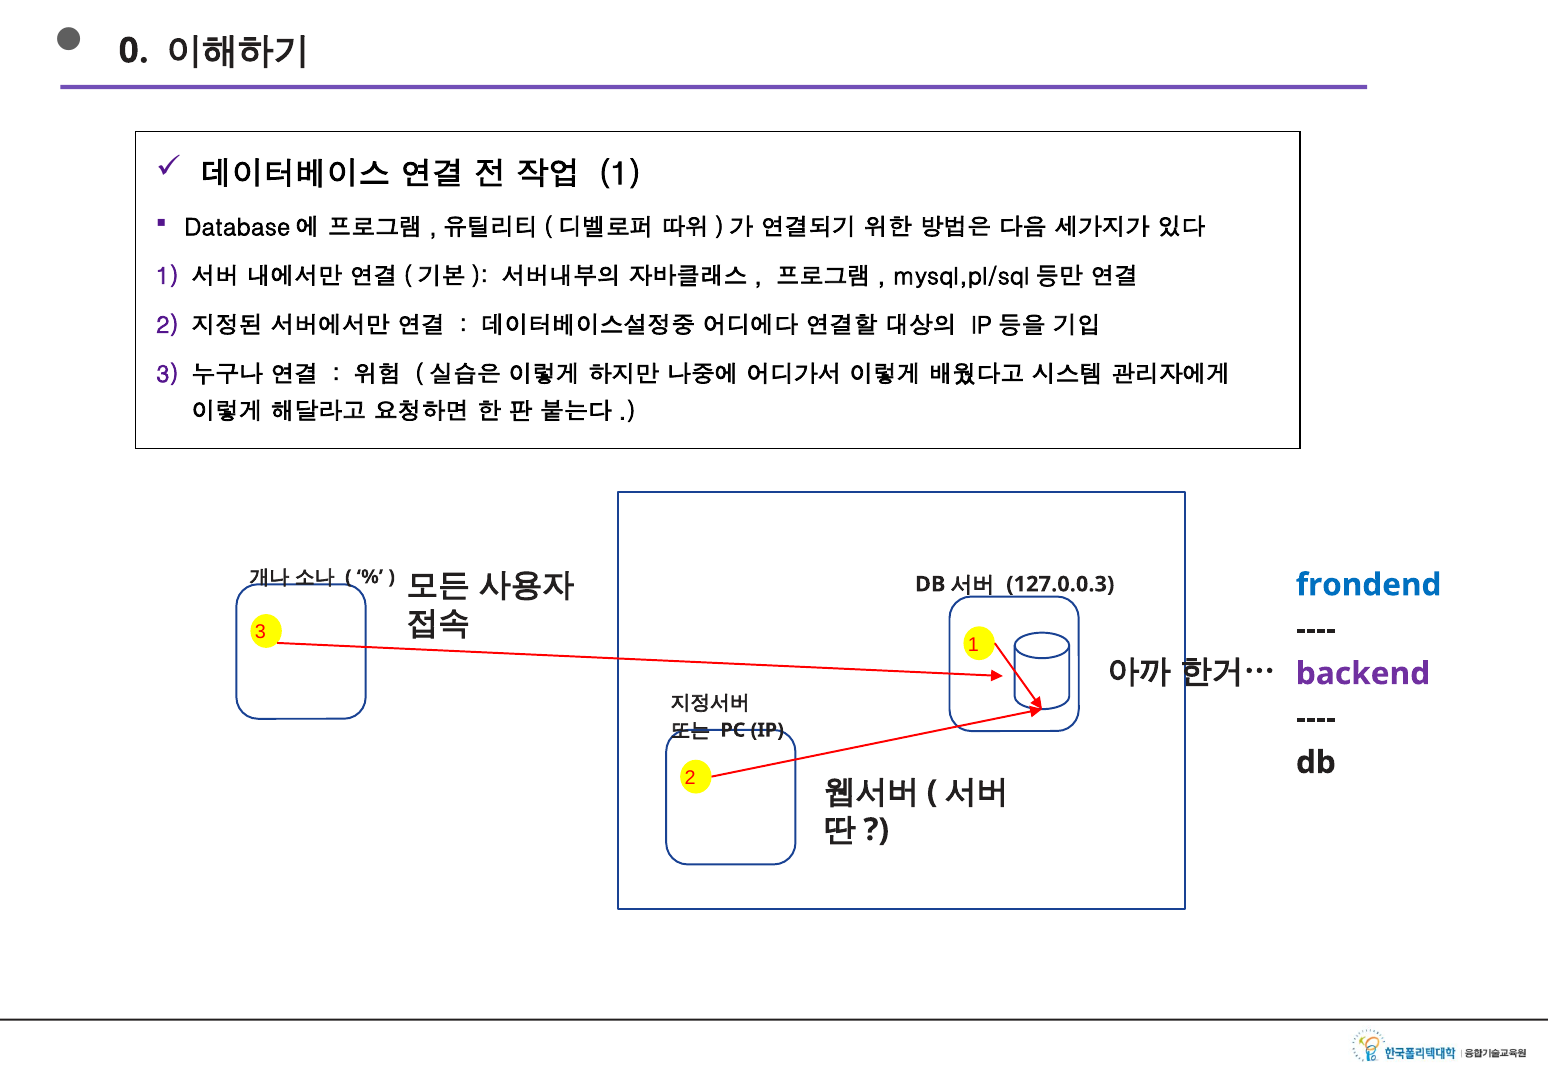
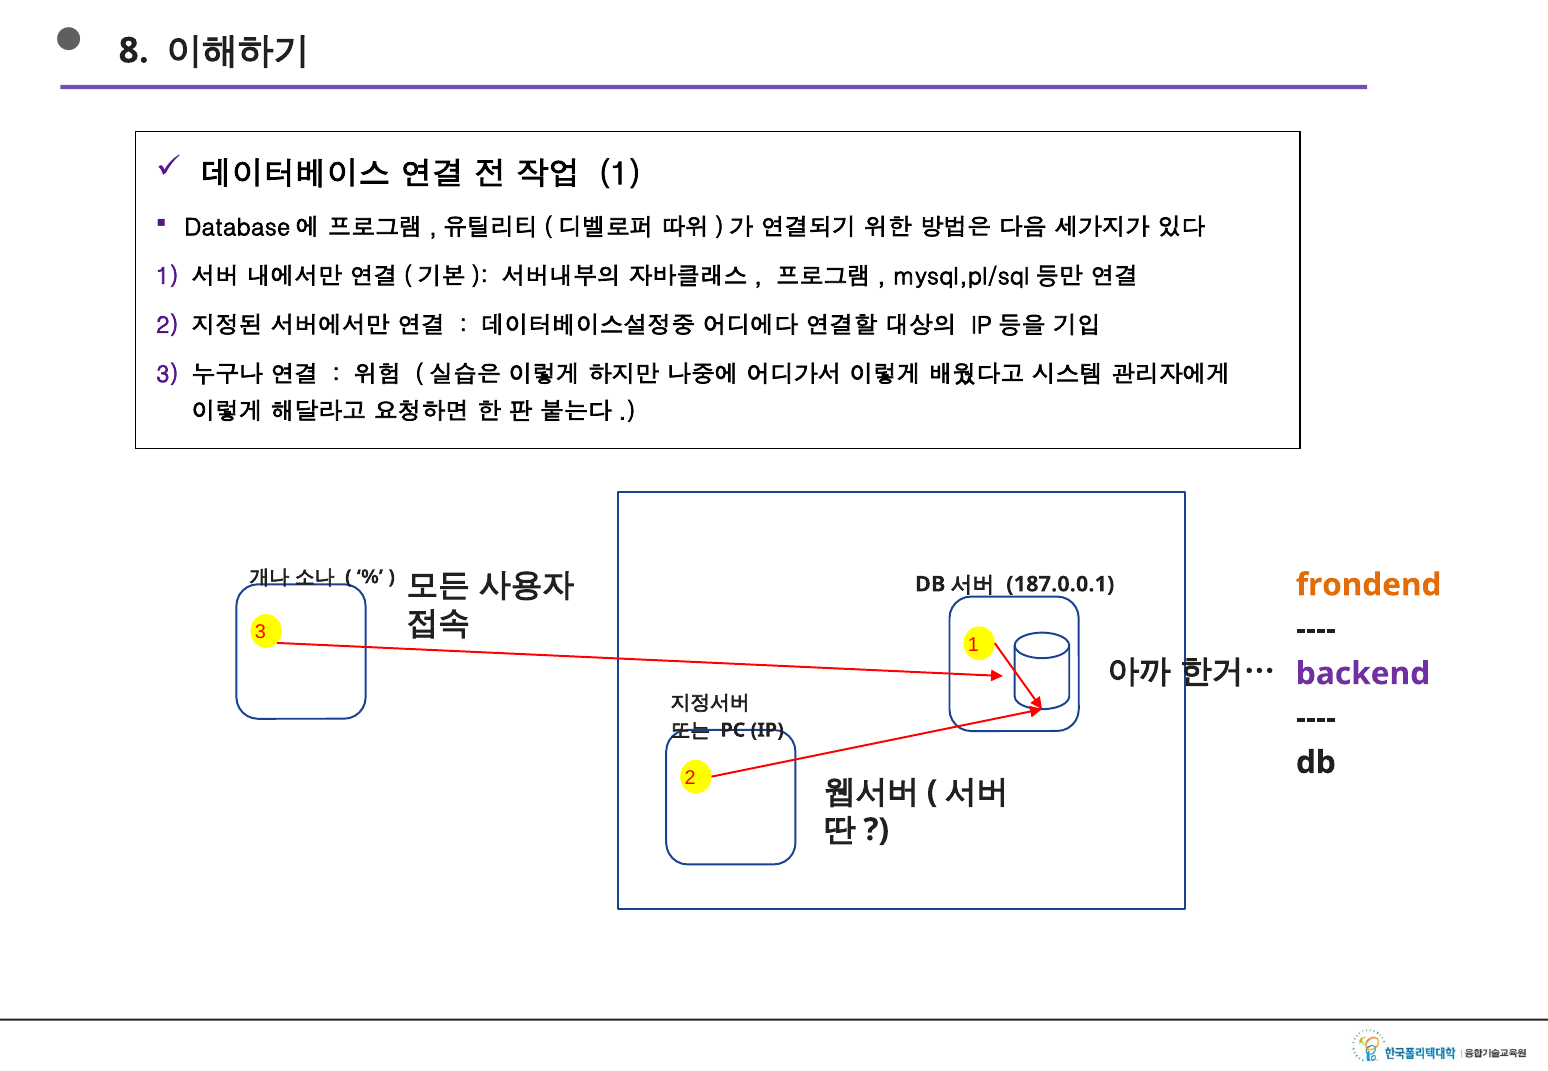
0: 0 -> 8 (134, 51)
frondend colour: blue -> orange (1369, 585)
127.0.0.3: 127.0.0.3 -> 187.0.0.1 (1060, 585)
